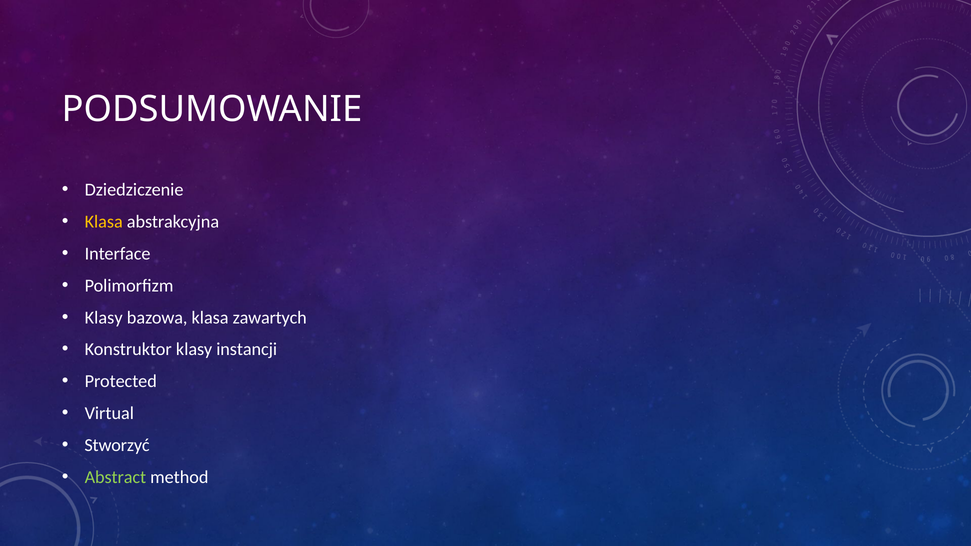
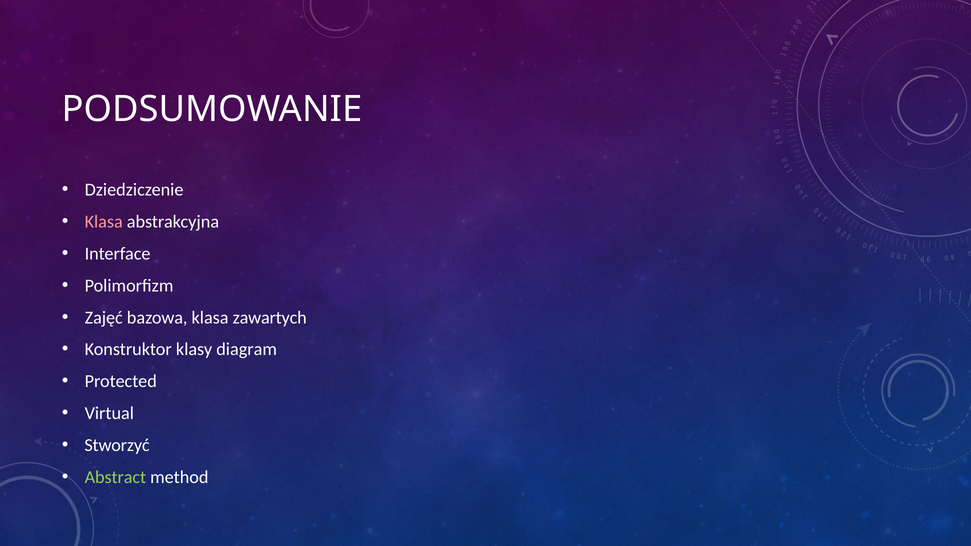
Klasa colour: yellow -> pink (104, 222)
Klasy: Klasy -> Zajęć (104, 318)
instancji: instancji -> diagram (247, 350)
